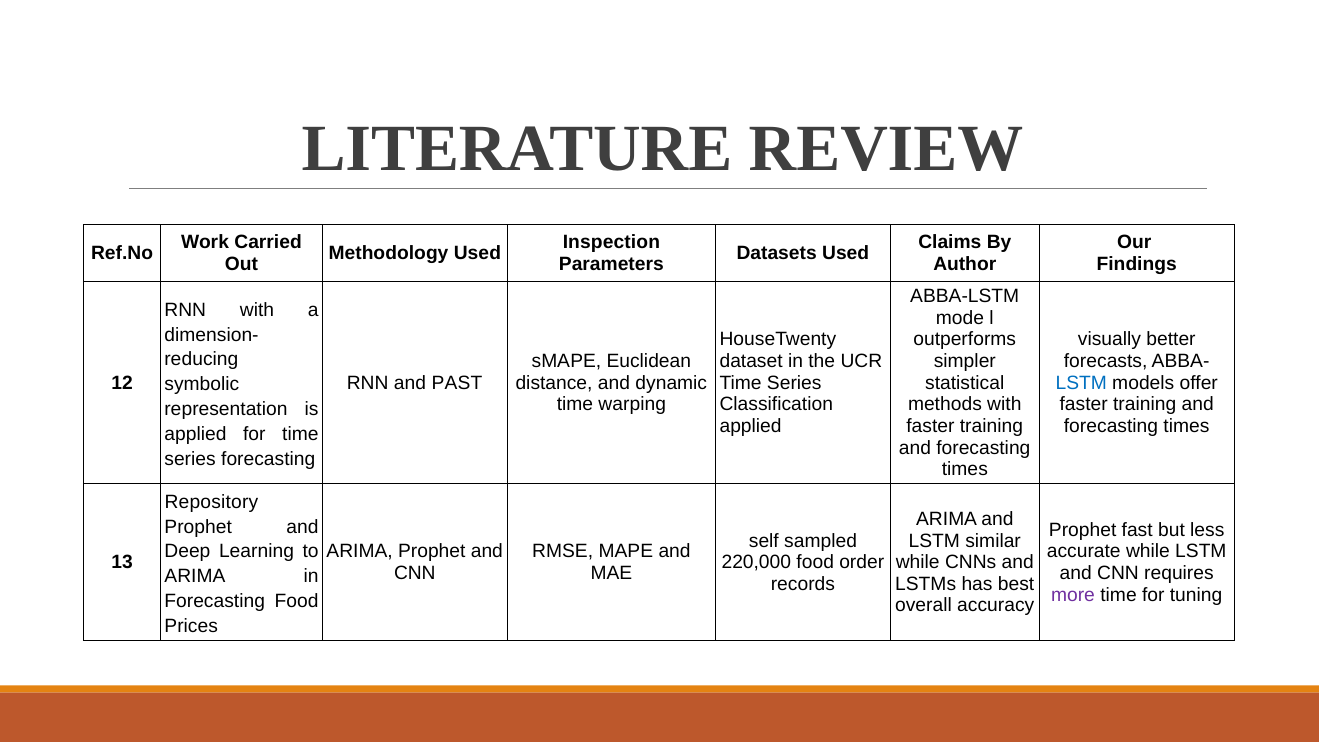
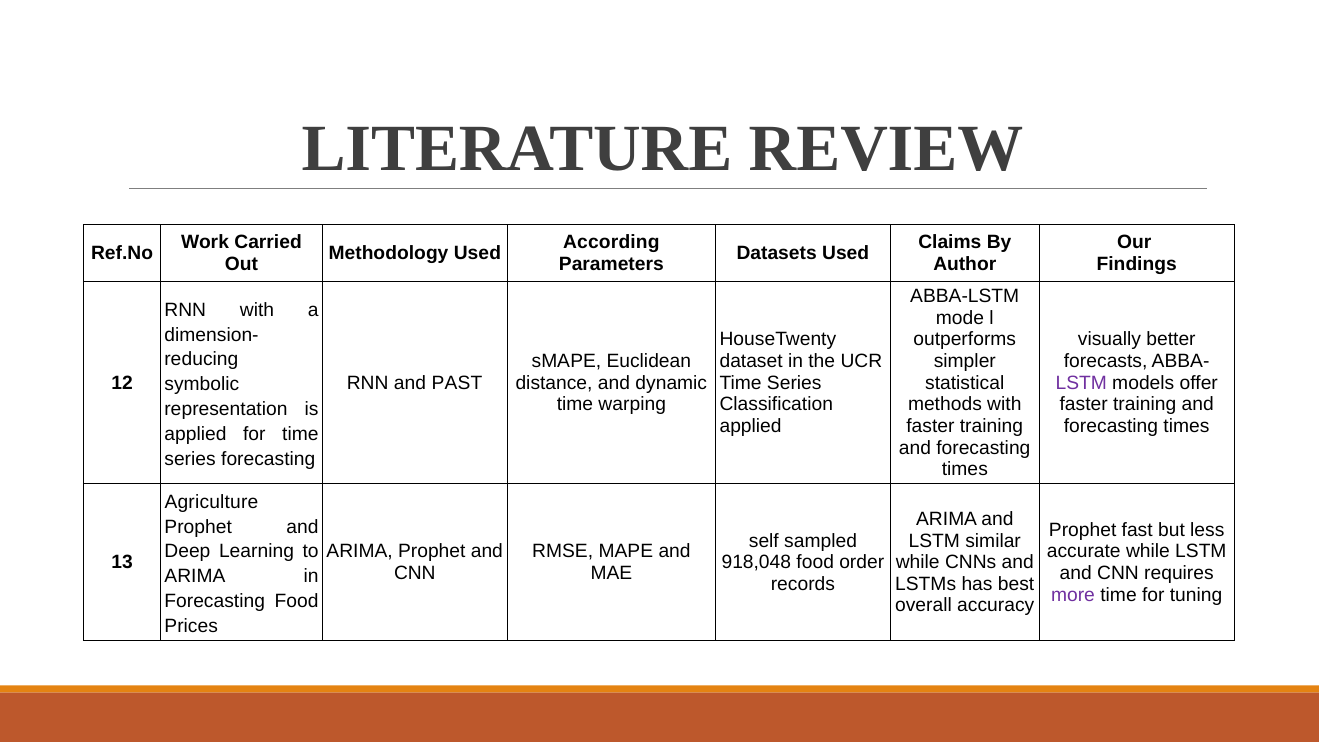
Inspection: Inspection -> According (611, 243)
LSTM colour: blue -> purple (1081, 383)
Repository: Repository -> Agriculture (211, 502)
220,000: 220,000 -> 918,048 (756, 562)
